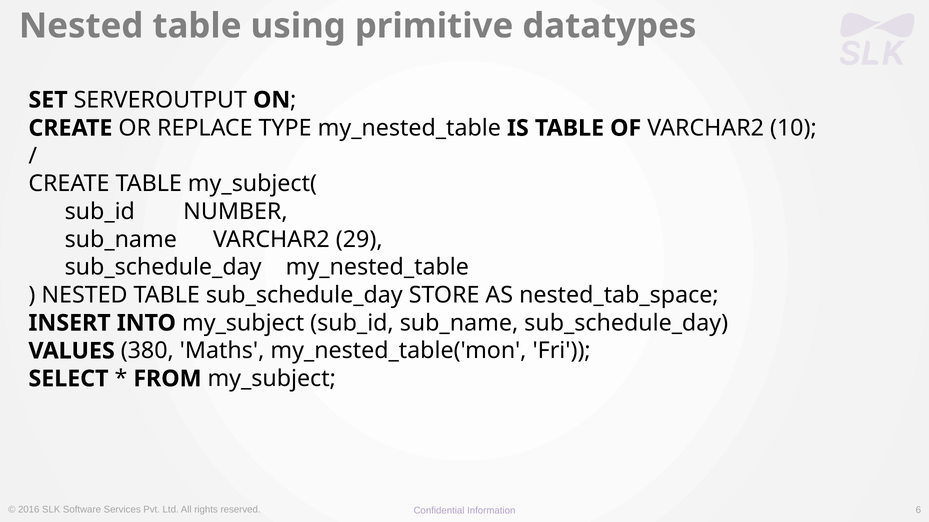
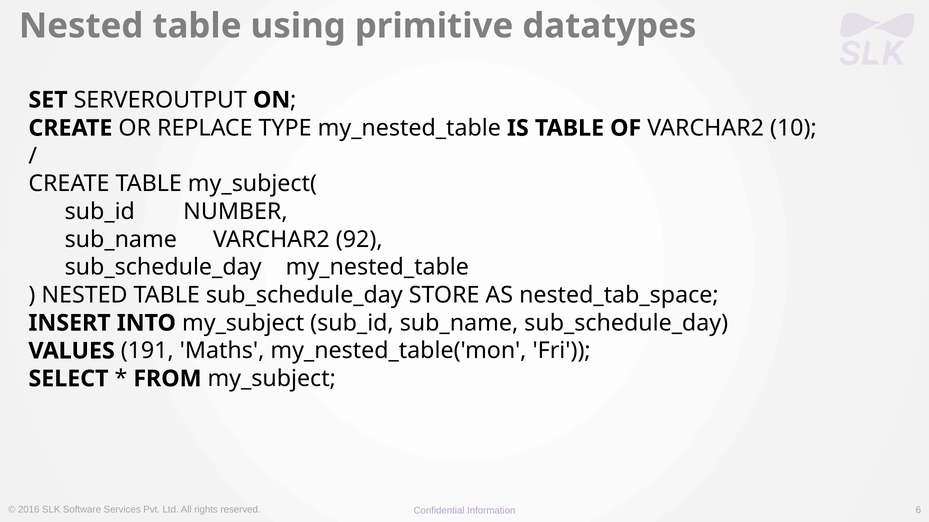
29: 29 -> 92 (359, 240)
380: 380 -> 191 (147, 351)
